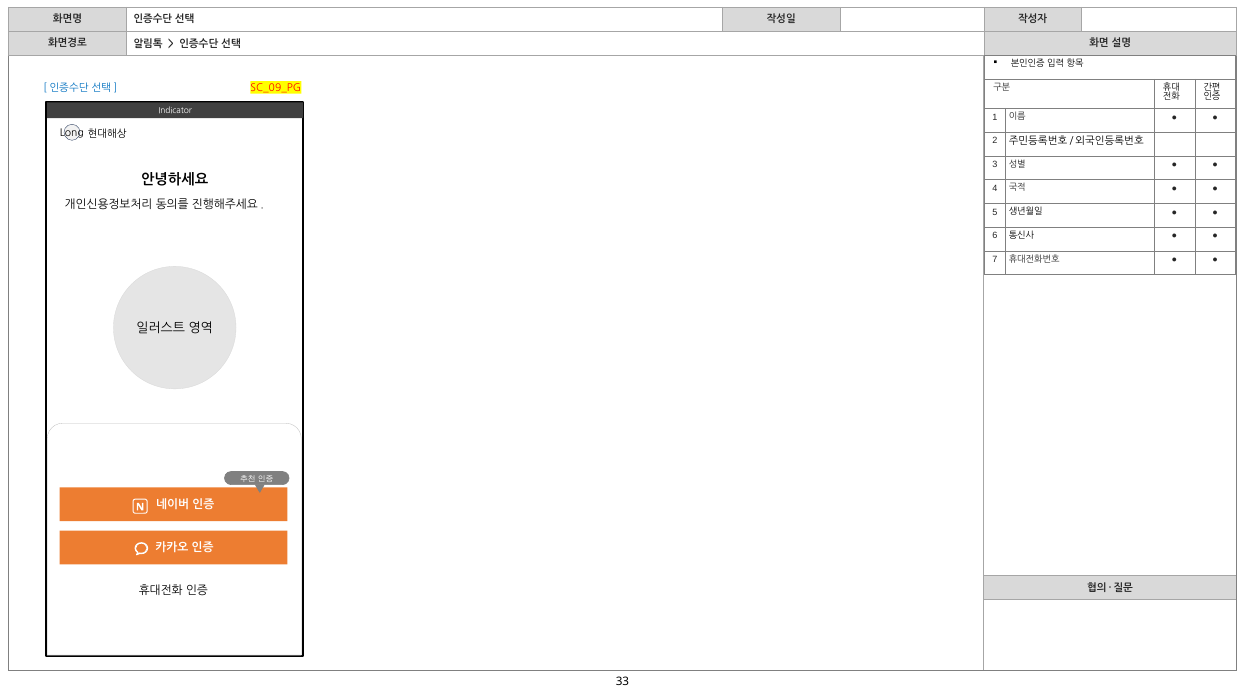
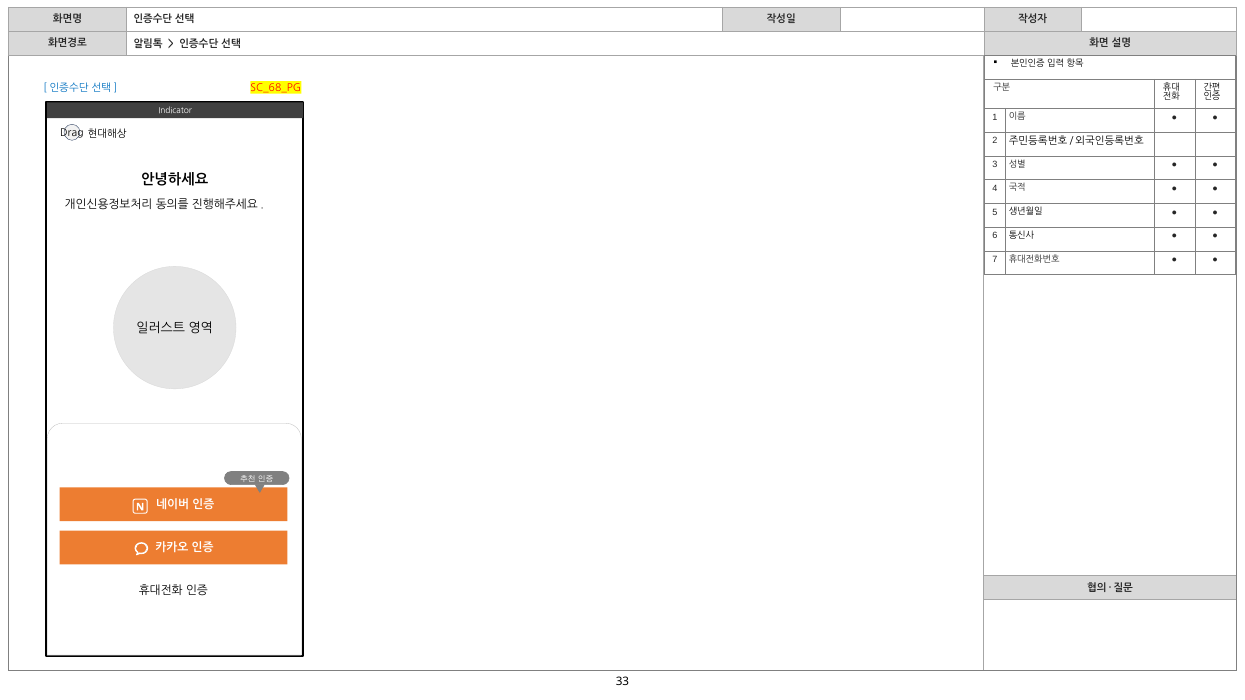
SC_09_PG: SC_09_PG -> SC_68_PG (276, 88)
Long: Long -> Drag (72, 133)
